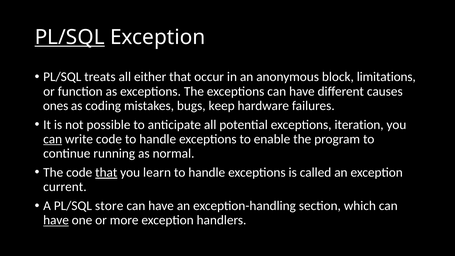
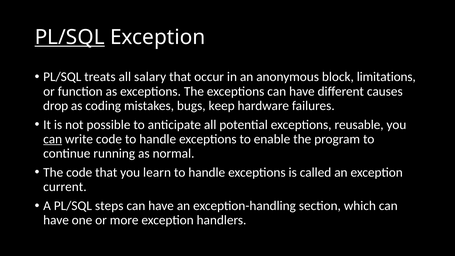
either: either -> salary (150, 77)
ones: ones -> drop (56, 106)
iteration: iteration -> reusable (359, 125)
that underline: present -> none (106, 172)
store: store -> steps (109, 206)
have underline: present -> none (56, 220)
